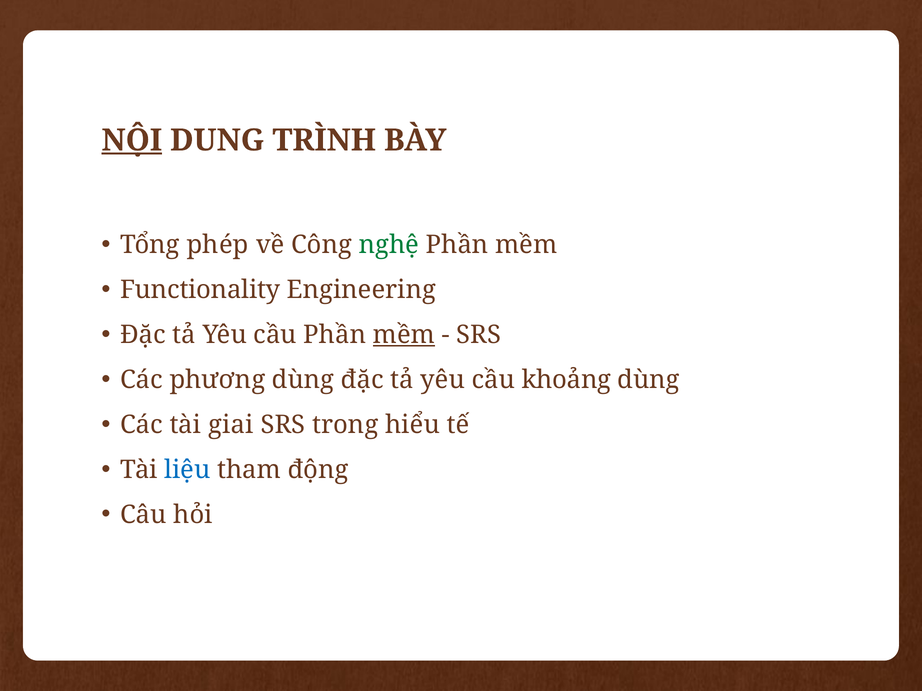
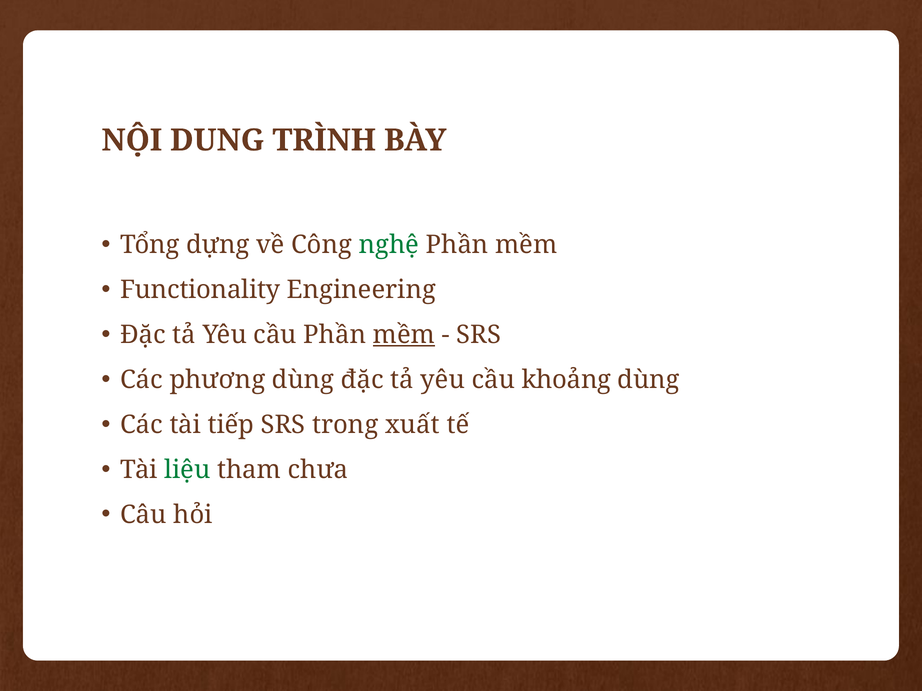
NỘI underline: present -> none (132, 140)
phép: phép -> dựng (218, 245)
giai: giai -> tiếp (231, 425)
hiểu: hiểu -> xuất (413, 425)
liệu colour: blue -> green (187, 470)
động: động -> chưa (318, 470)
